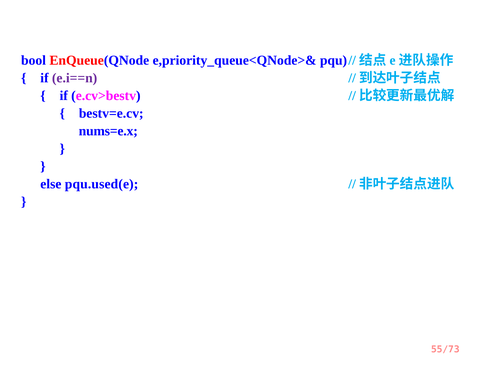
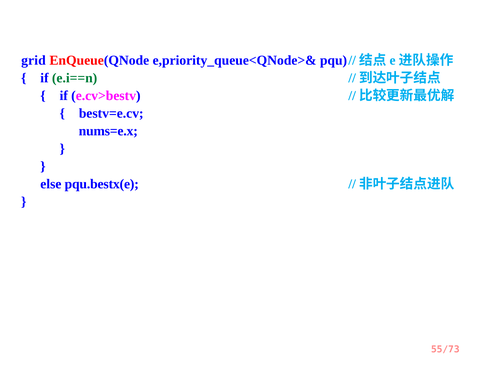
bool: bool -> grid (33, 60)
e.i==n colour: purple -> green (75, 78)
pqu.used(e: pqu.used(e -> pqu.bestx(e (102, 184)
